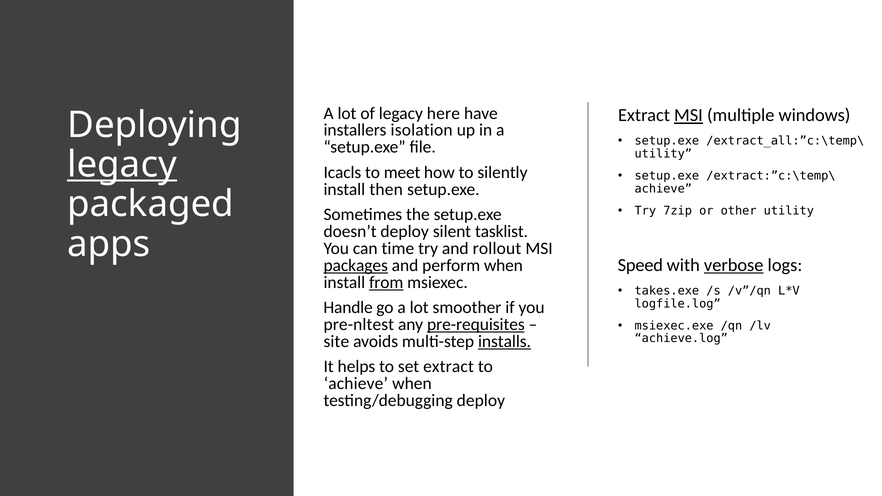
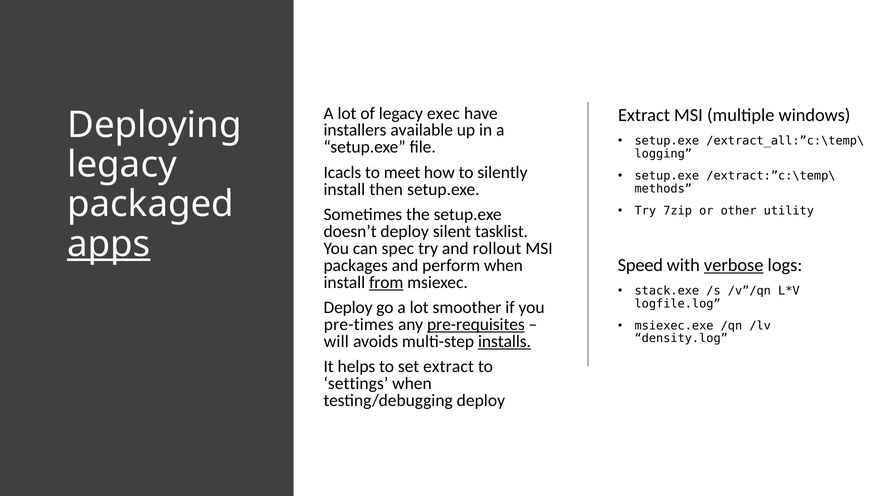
here: here -> exec (443, 113)
MSI underline: present -> none (688, 115)
isolation: isolation -> available (422, 130)
utility: utility -> logging (663, 154)
legacy underline: present -> none (122, 165)
achieve: achieve -> methods (663, 189)
apps underline: none -> present (109, 244)
time: time -> spec (398, 248)
packages underline: present -> none (356, 265)
takes.exe: takes.exe -> stack.exe (667, 291)
Handle: Handle -> Deploy (348, 308)
pre-nltest: pre-nltest -> pre-times (359, 325)
achieve.log: achieve.log -> density.log (681, 339)
site: site -> will (336, 342)
achieve: achieve -> settings (356, 384)
